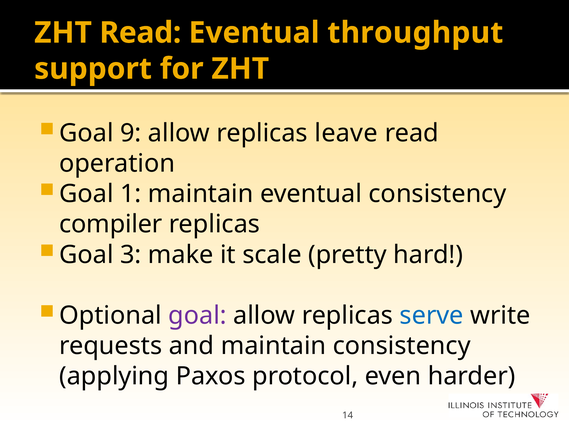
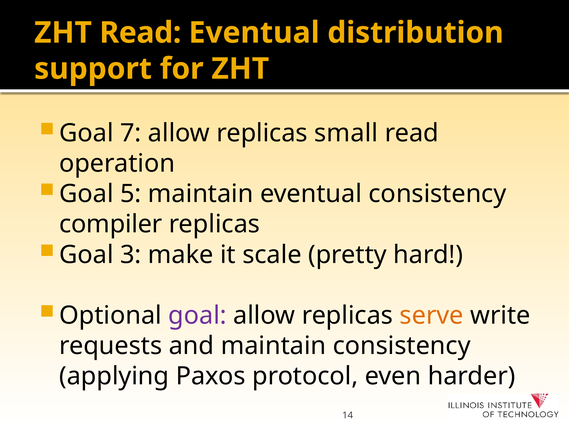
throughput: throughput -> distribution (415, 33)
9: 9 -> 7 (131, 133)
leave: leave -> small (346, 133)
1: 1 -> 5 (131, 194)
serve colour: blue -> orange (432, 315)
